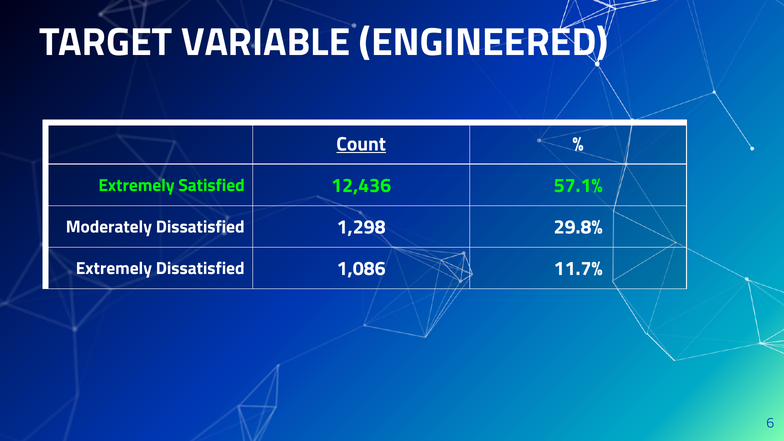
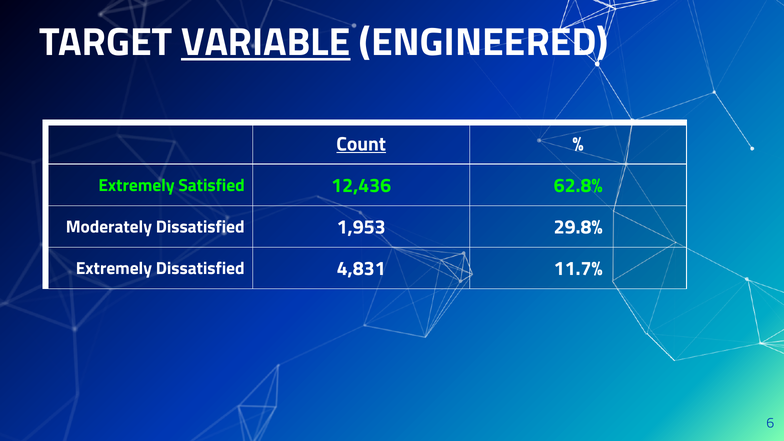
VARIABLE underline: none -> present (266, 42)
57.1%: 57.1% -> 62.8% (578, 186)
1,298: 1,298 -> 1,953 (361, 227)
1,086: 1,086 -> 4,831 (361, 269)
